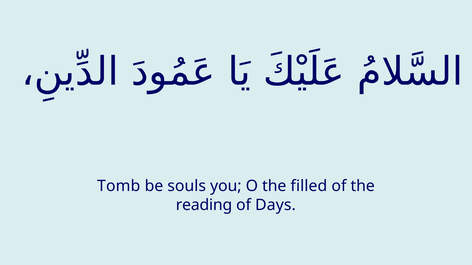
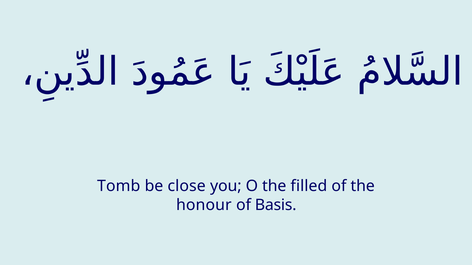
souls: souls -> close (187, 186)
reading: reading -> honour (204, 205)
Days: Days -> Basis (276, 205)
